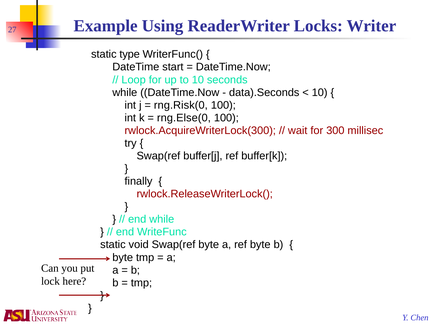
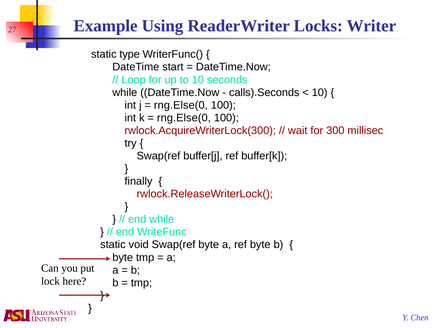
data).Seconds: data).Seconds -> calls).Seconds (264, 92)
rng.Risk(0: rng.Risk(0 -> rng.Else(0 (181, 105)
